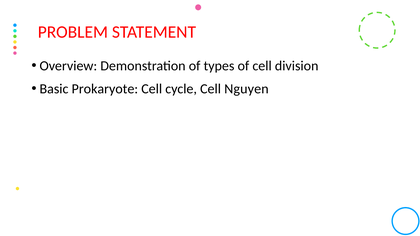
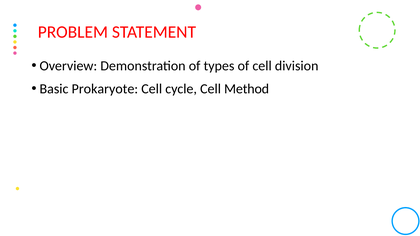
Nguyen: Nguyen -> Method (247, 89)
